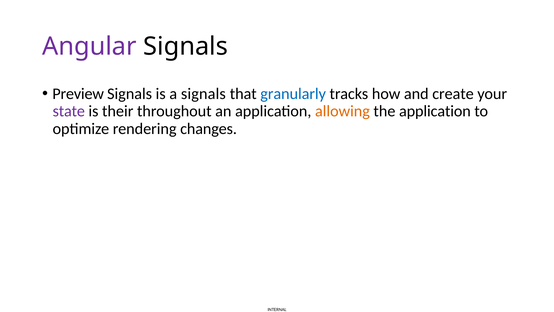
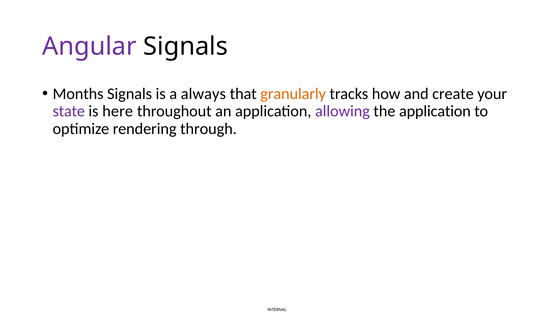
Preview: Preview -> Months (78, 94)
a signals: signals -> always (203, 94)
granularly colour: blue -> orange (293, 94)
their: their -> here (118, 111)
allowing colour: orange -> purple (342, 111)
changes: changes -> through (208, 129)
